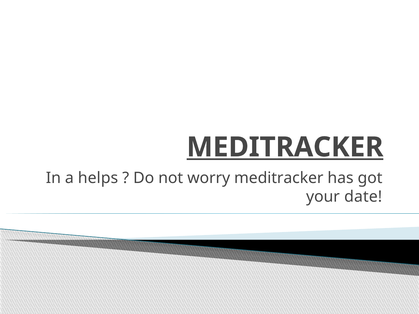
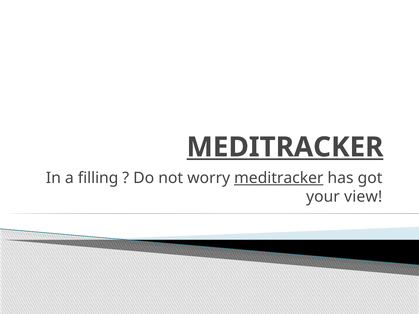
helps: helps -> filling (98, 178)
meditracker underline: none -> present (279, 178)
date: date -> view (363, 197)
